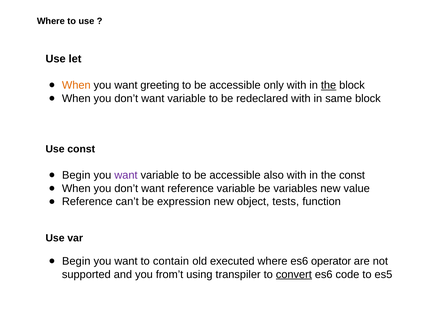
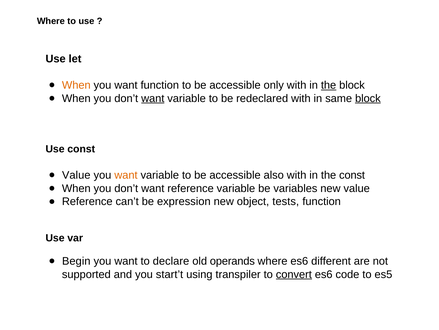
want greeting: greeting -> function (160, 85)
want underline: none -> present (153, 98)
block underline: none -> present (368, 98)
Begin: Begin -> Value (76, 175)
want colour: purple -> orange (126, 175)
contain: contain -> declare (171, 261)
executed: executed -> operands (232, 261)
operator: operator -> different (331, 261)
from’t: from’t -> start’t (169, 274)
